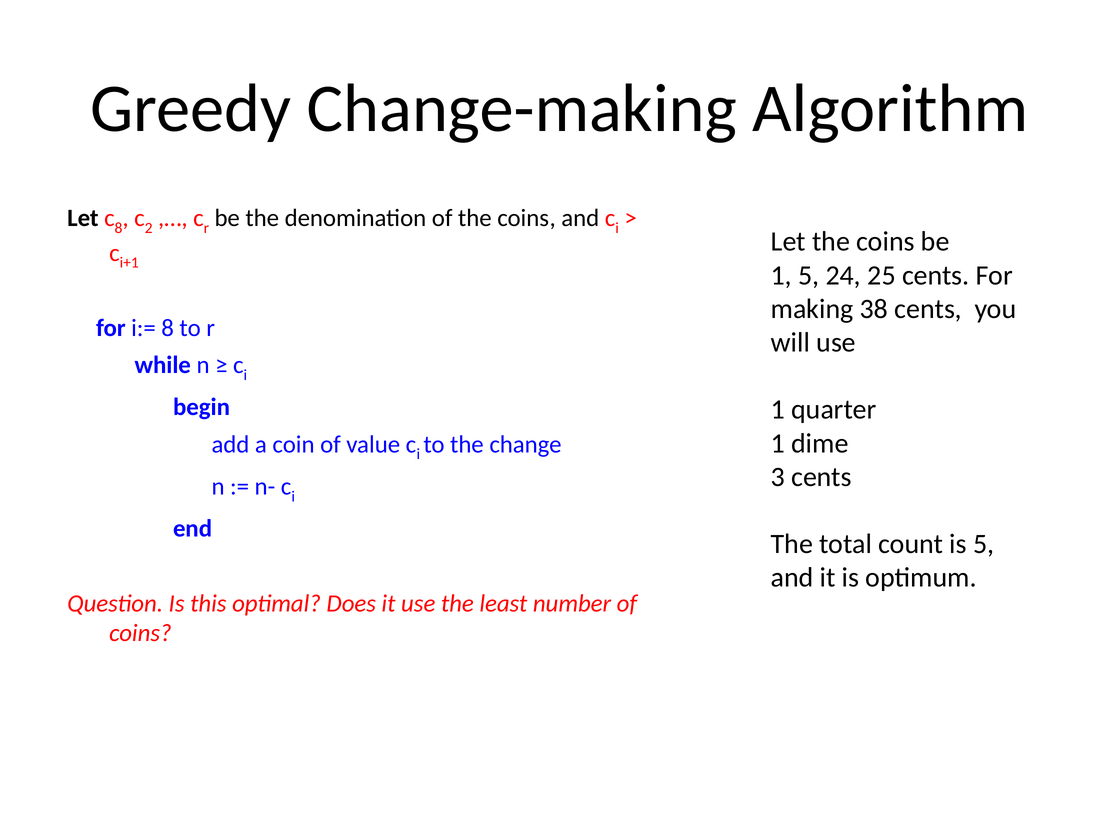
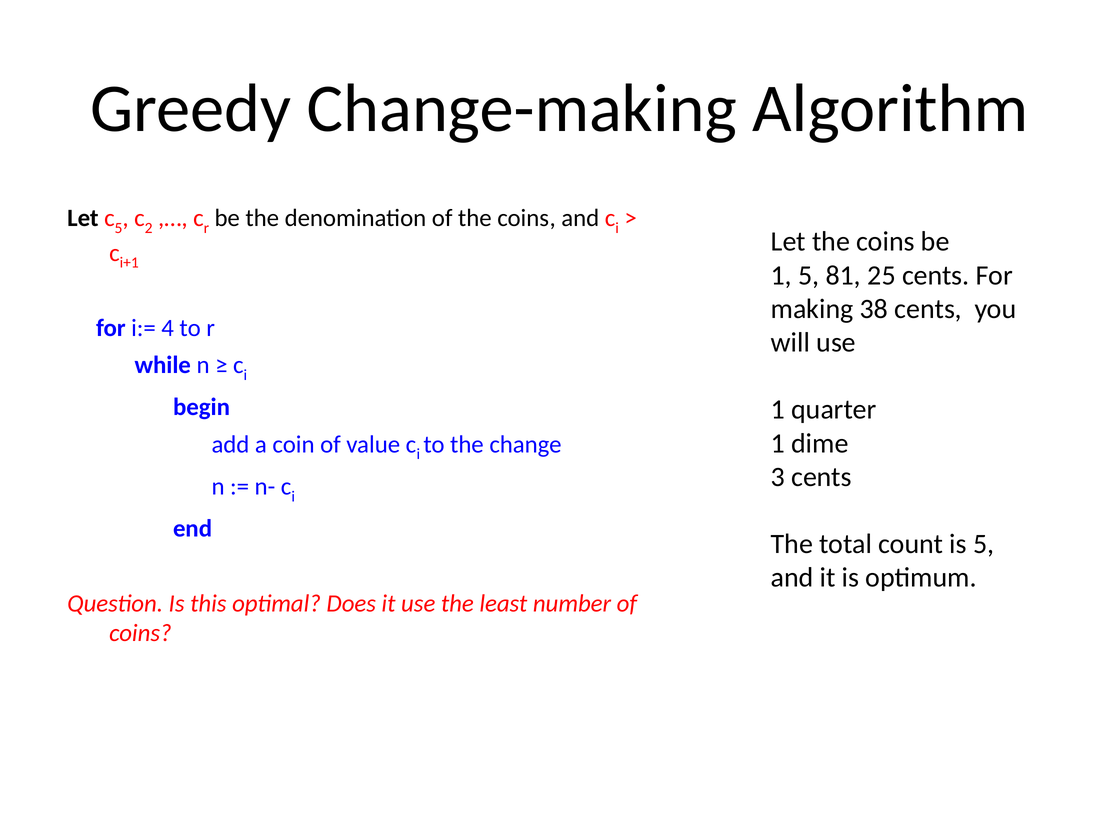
8: 8 -> 5 (119, 228)
24: 24 -> 81 (843, 275)
i:= 8: 8 -> 4 (168, 328)
